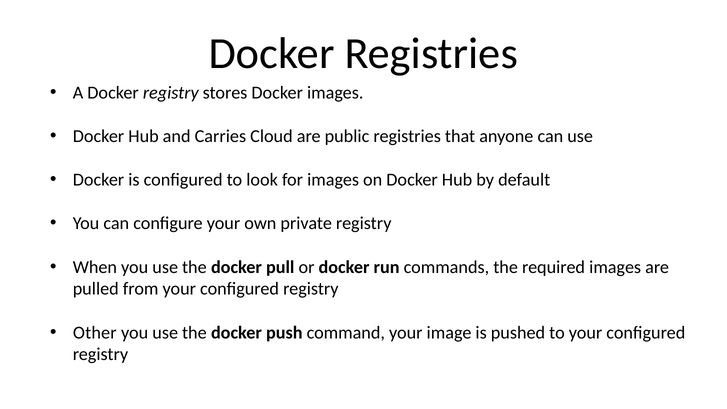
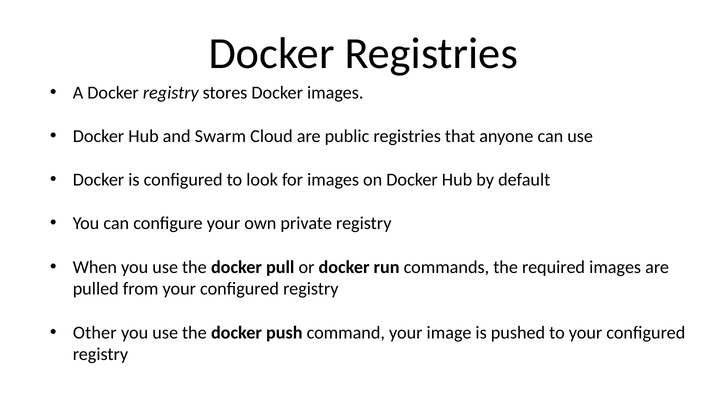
Carries: Carries -> Swarm (220, 136)
